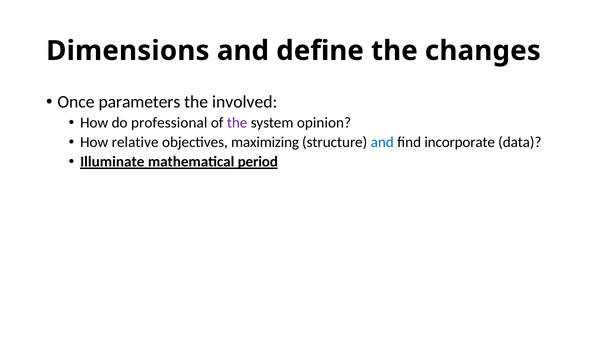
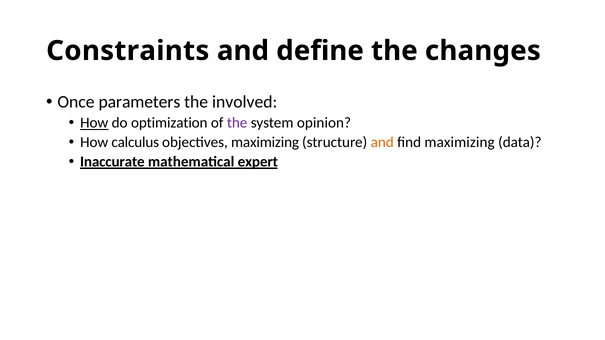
Dimensions: Dimensions -> Constraints (128, 51)
How underline: none -> present (94, 123)
professional: professional -> optimization (169, 123)
relative: relative -> calculus (135, 143)
and colour: blue -> orange (382, 143)
find incorporate: incorporate -> maximizing (460, 143)
Illuminate: Illuminate -> Inaccurate (112, 162)
period: period -> expert (258, 162)
